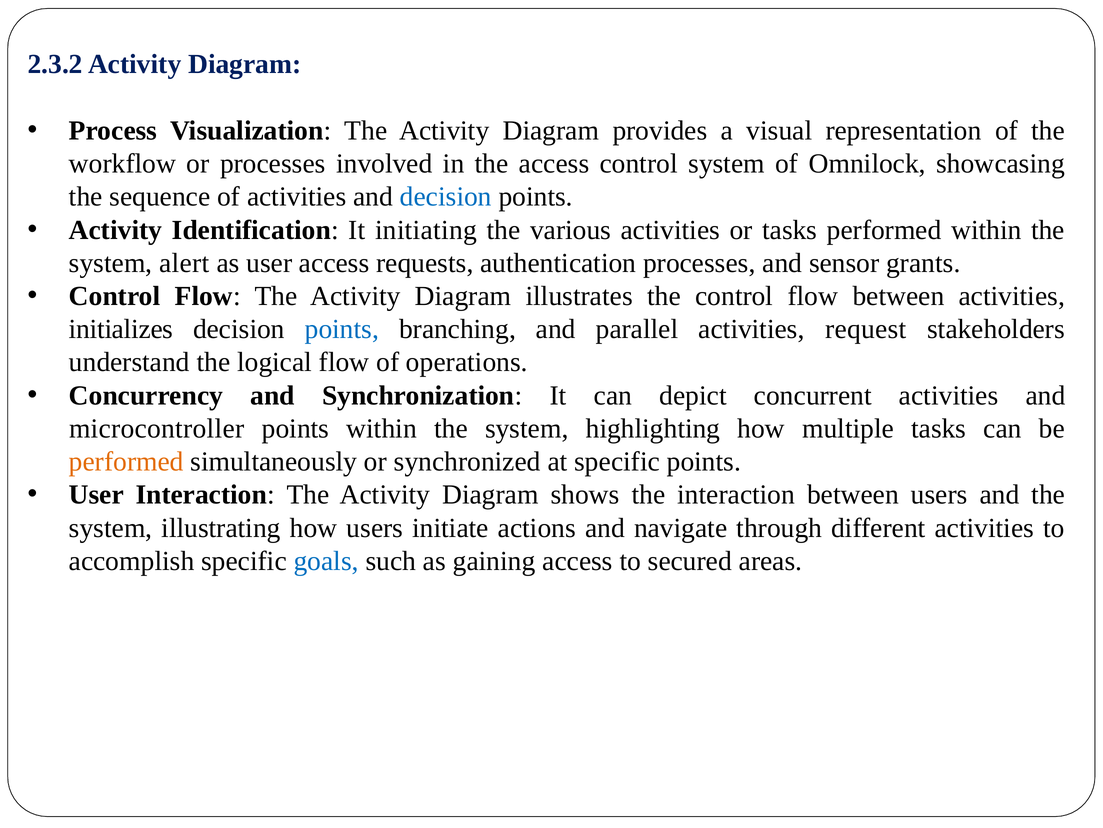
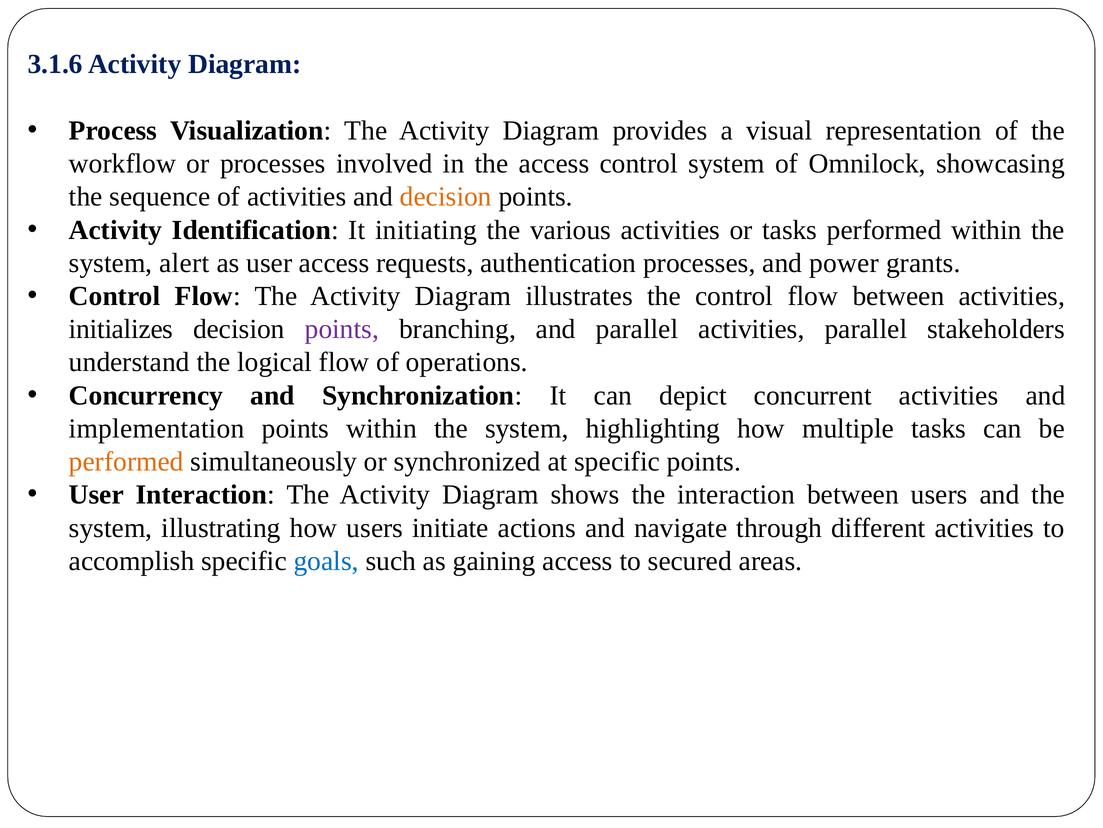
2.3.2: 2.3.2 -> 3.1.6 (55, 64)
decision colour: blue -> orange (446, 197)
sensor: sensor -> power (844, 263)
points colour: blue -> purple (342, 329)
activities request: request -> parallel (866, 329)
microcontroller: microcontroller -> implementation (157, 428)
